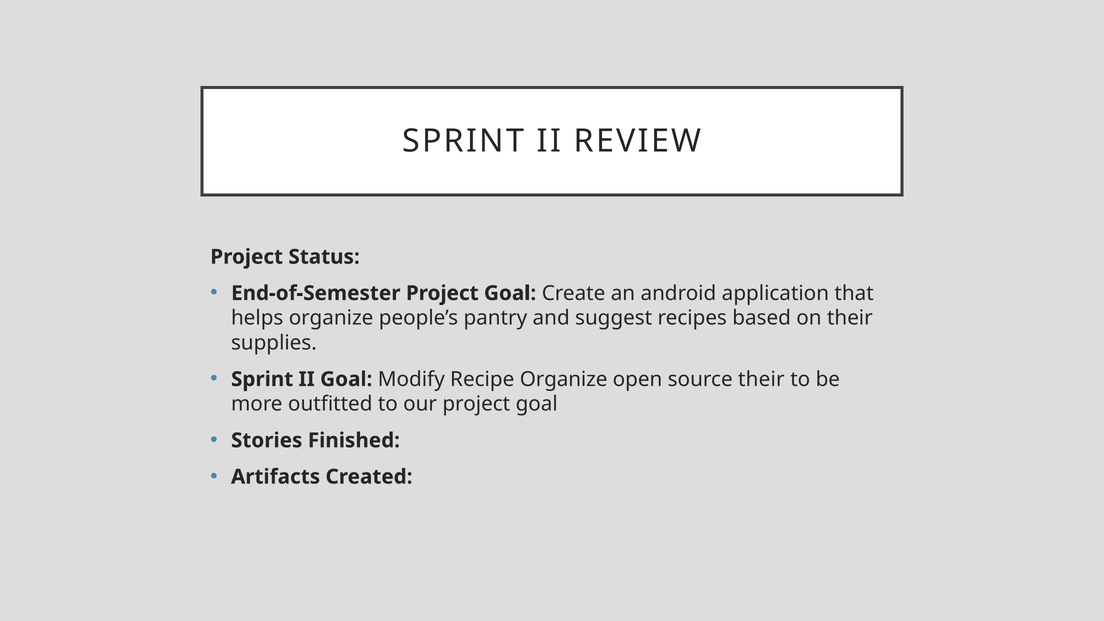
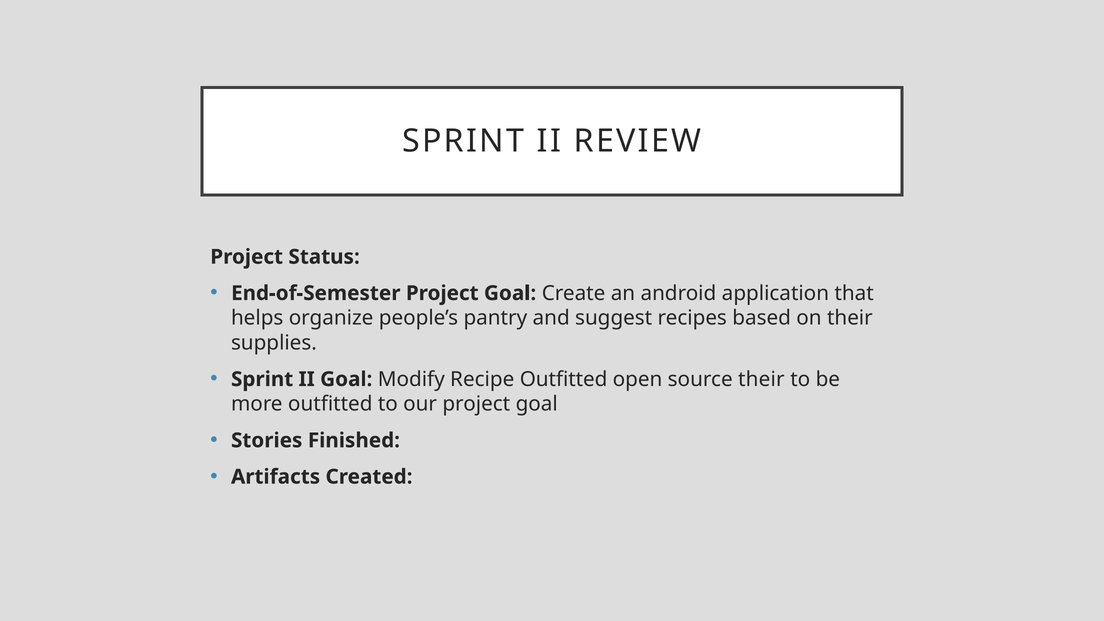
Recipe Organize: Organize -> Outfitted (564, 379)
